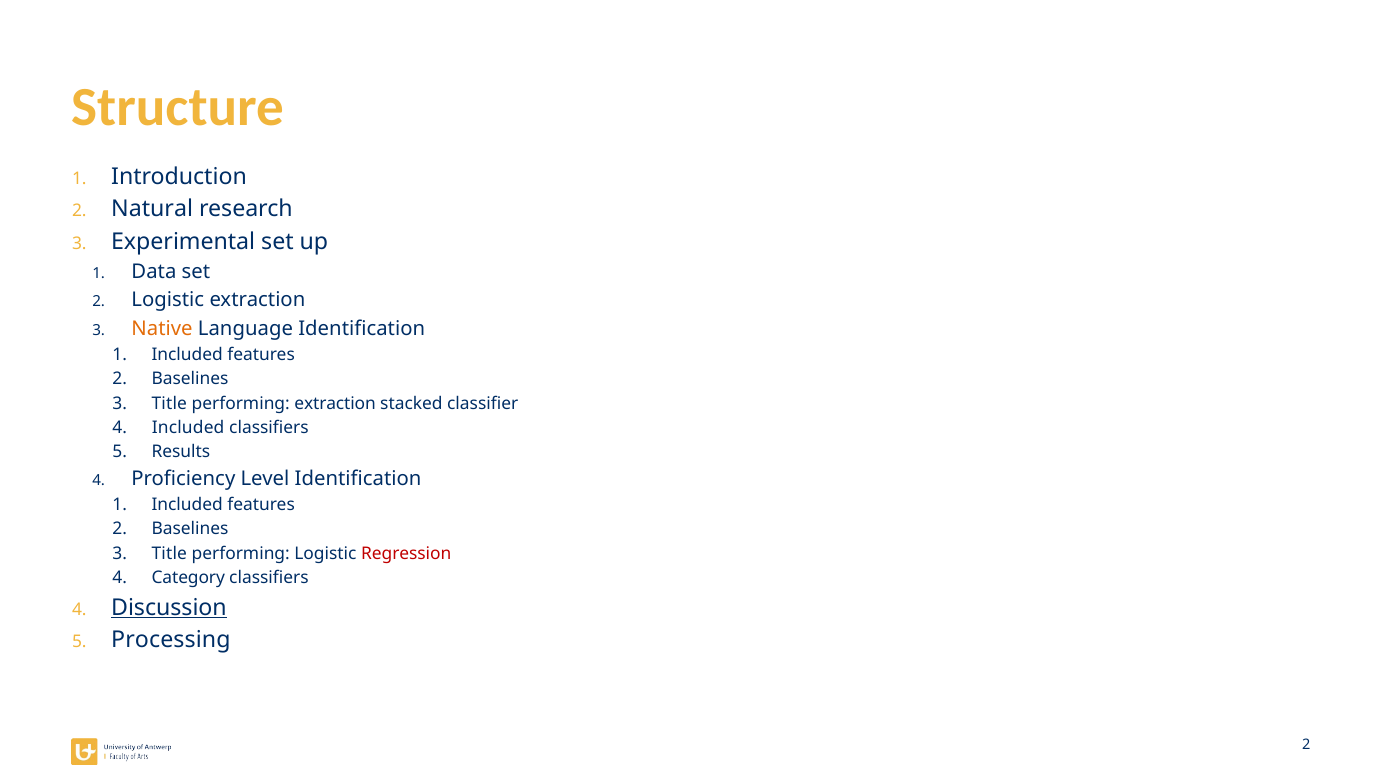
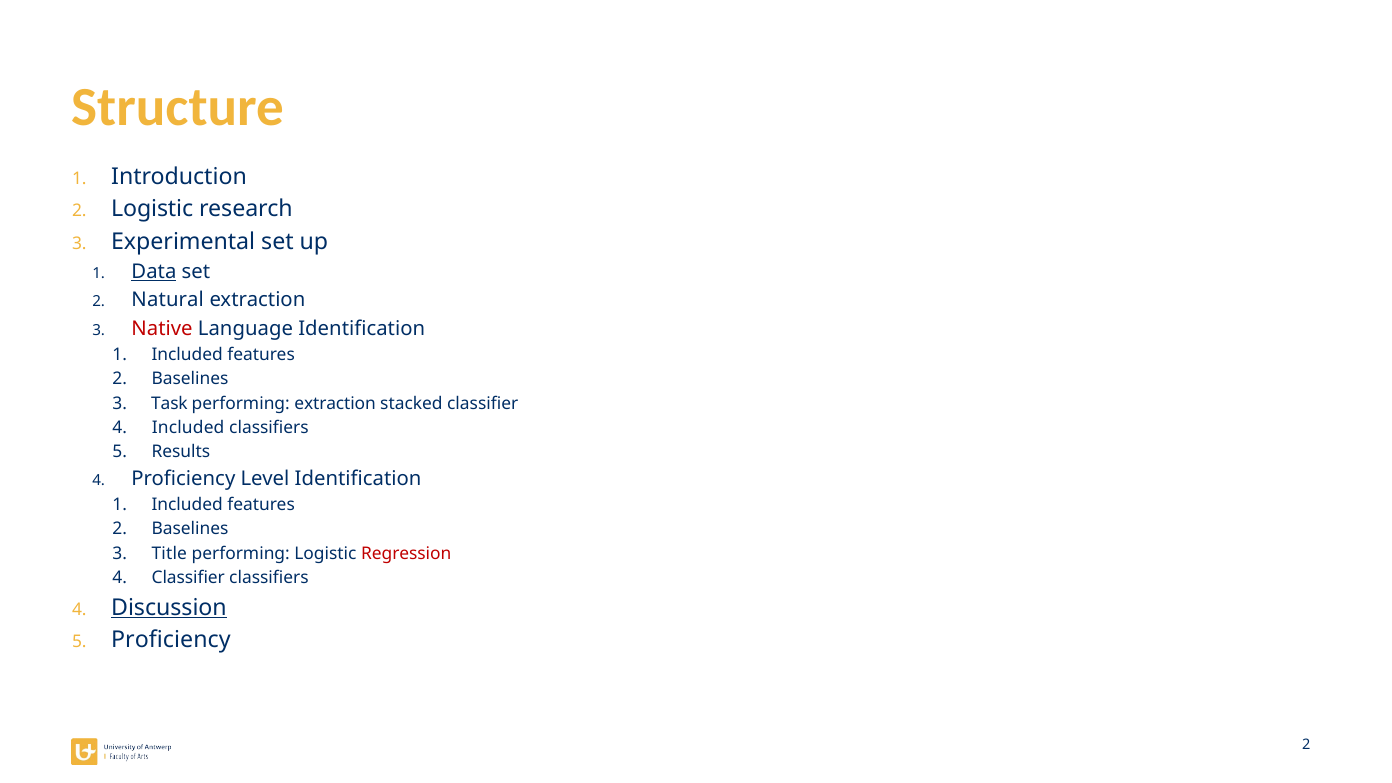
2 Natural: Natural -> Logistic (152, 209)
Data underline: none -> present (154, 272)
2 Logistic: Logistic -> Natural (168, 300)
Native colour: orange -> red (162, 329)
Title: Title -> Task (169, 403)
Category: Category -> Classifier (188, 578)
Processing: Processing -> Proficiency (171, 640)
